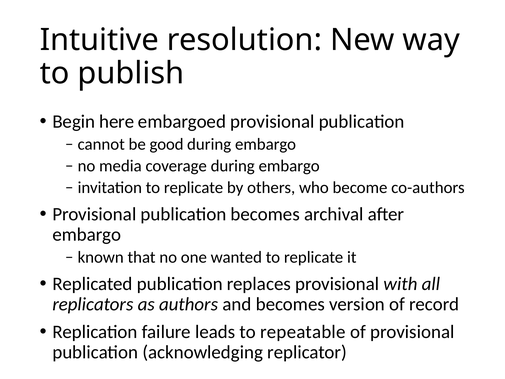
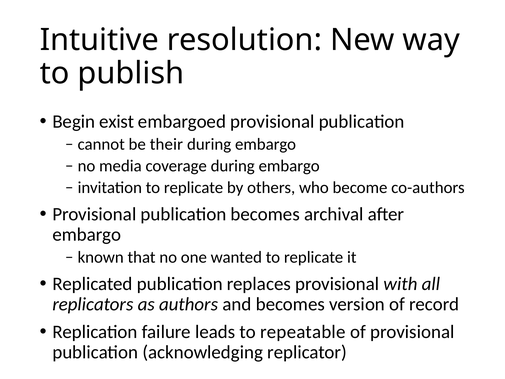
here: here -> exist (117, 121)
good: good -> their (166, 144)
